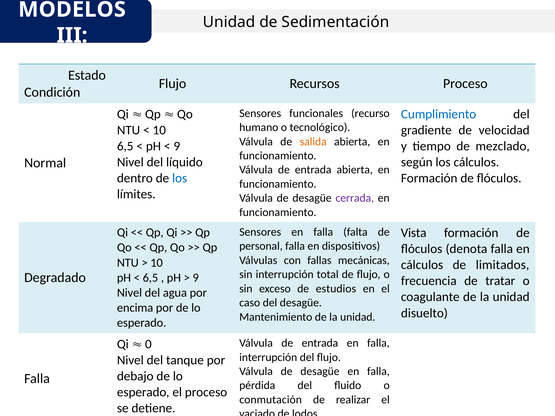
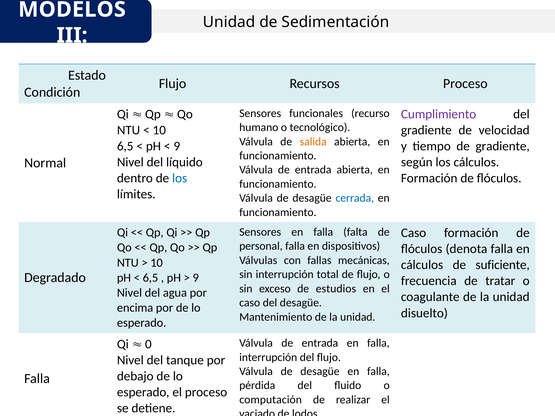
Cumplimiento colour: blue -> purple (439, 114)
de mezclado: mezclado -> gradiente (503, 146)
cerrada colour: purple -> blue (355, 198)
Vista: Vista -> Caso (414, 233)
limitados: limitados -> suficiente (503, 265)
conmutación: conmutación -> computación (271, 400)
